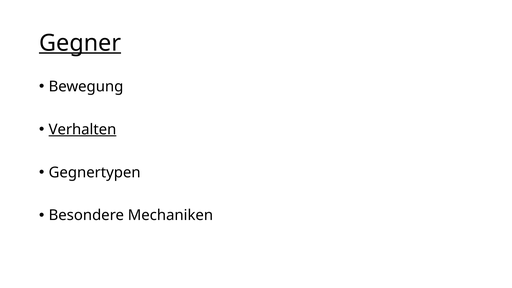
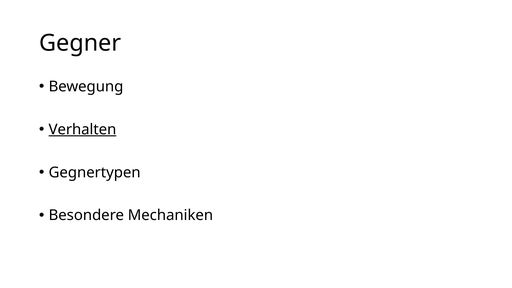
Gegner underline: present -> none (80, 43)
